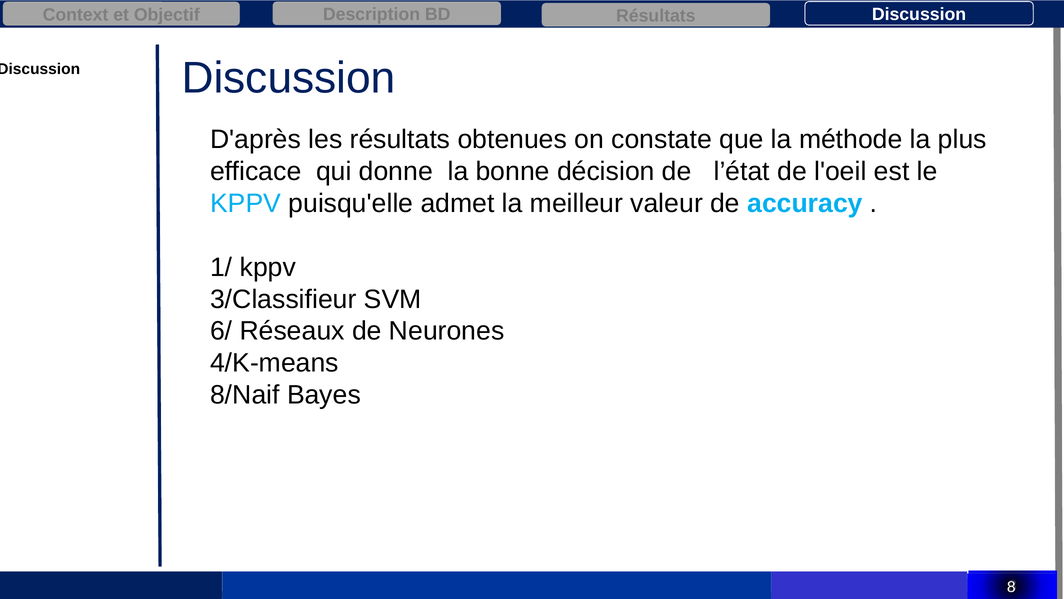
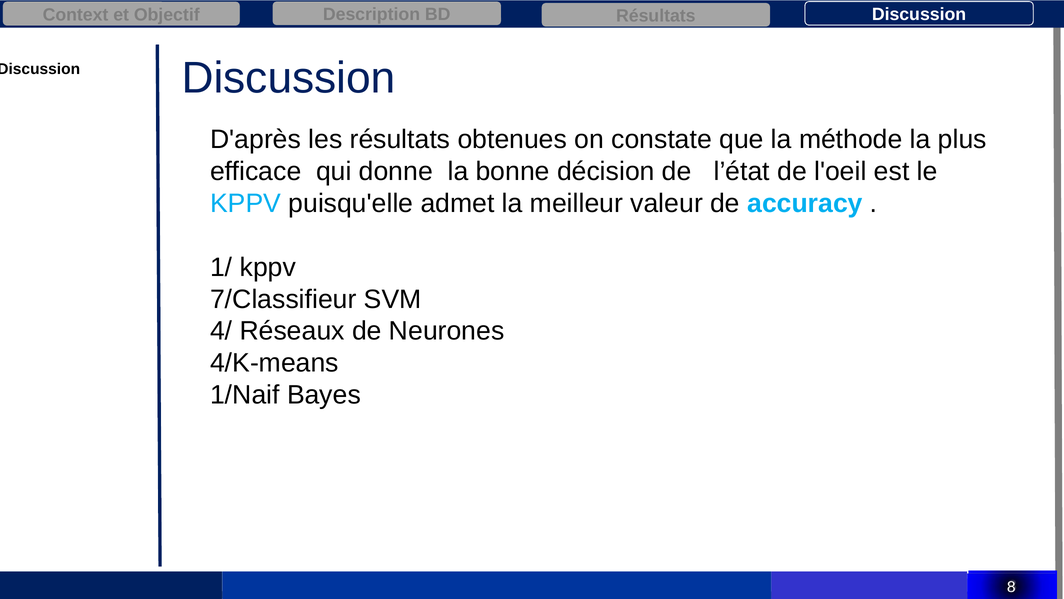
3/Classifieur: 3/Classifieur -> 7/Classifieur (283, 299)
6/: 6/ -> 4/ (221, 331)
8/Naif: 8/Naif -> 1/Naif (245, 395)
